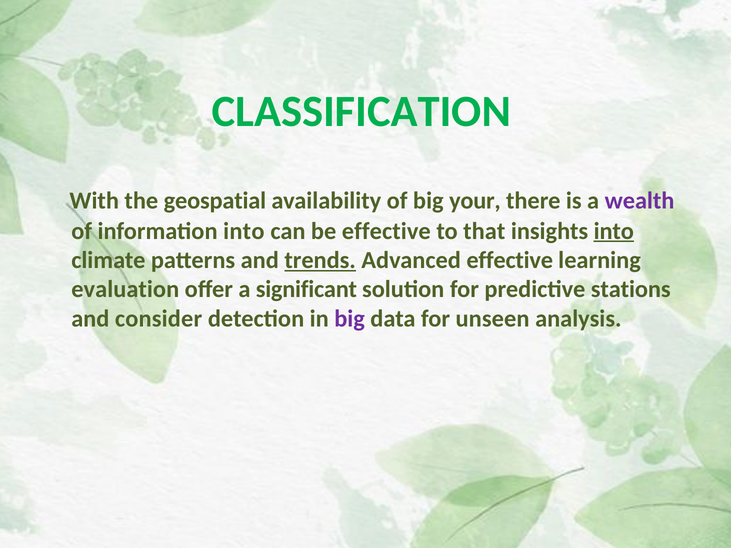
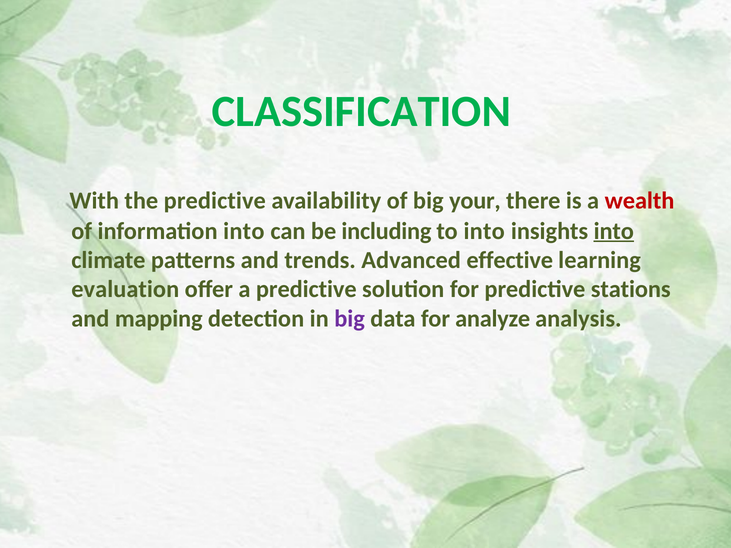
the geospatial: geospatial -> predictive (215, 201)
wealth colour: purple -> red (640, 201)
be effective: effective -> including (386, 231)
to that: that -> into (484, 231)
trends underline: present -> none (320, 260)
a significant: significant -> predictive (306, 290)
consider: consider -> mapping (159, 319)
unseen: unseen -> analyze (493, 319)
